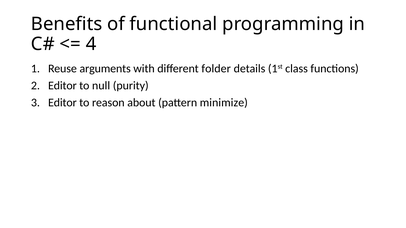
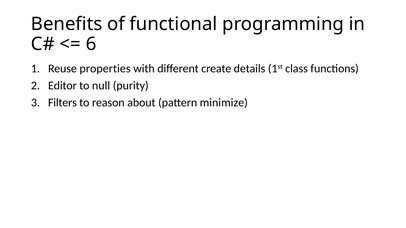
4: 4 -> 6 (91, 44)
arguments: arguments -> properties (105, 69)
folder: folder -> create (216, 69)
Editor: Editor -> Filters (62, 103)
